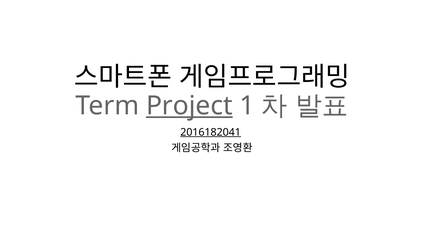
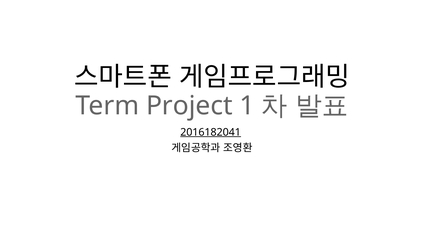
Project underline: present -> none (189, 106)
